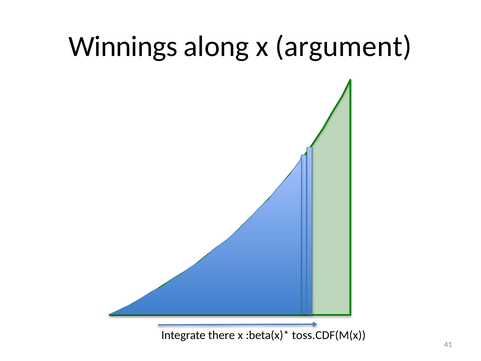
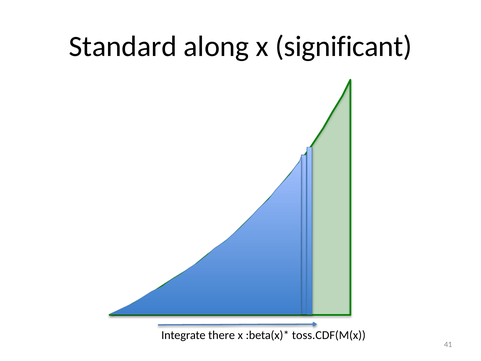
Winnings: Winnings -> Standard (123, 47)
argument: argument -> significant (344, 47)
